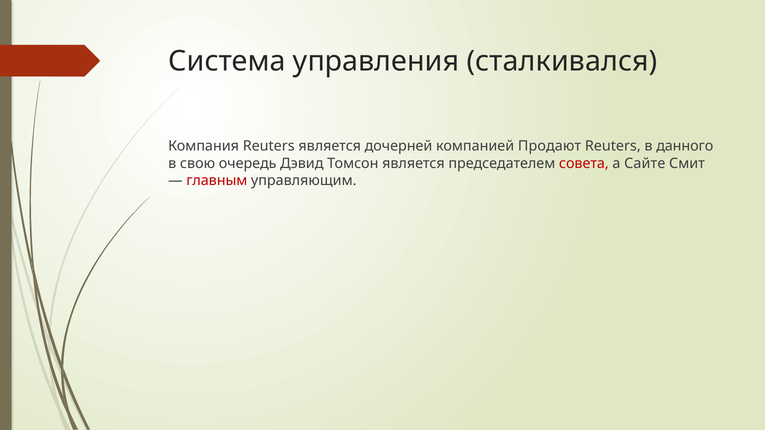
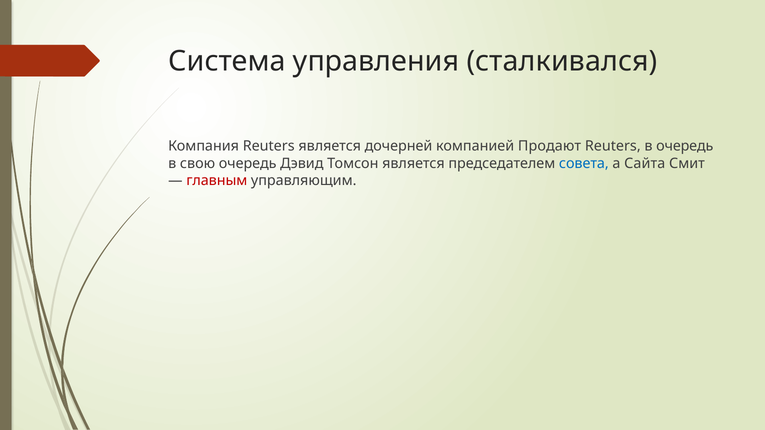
в данного: данного -> очередь (685, 146)
совета colour: red -> blue (584, 164)
Сайте: Сайте -> Сайта (645, 164)
